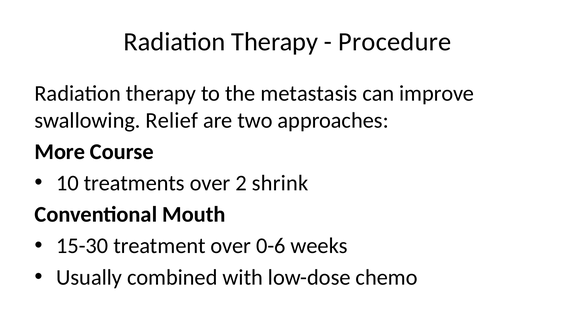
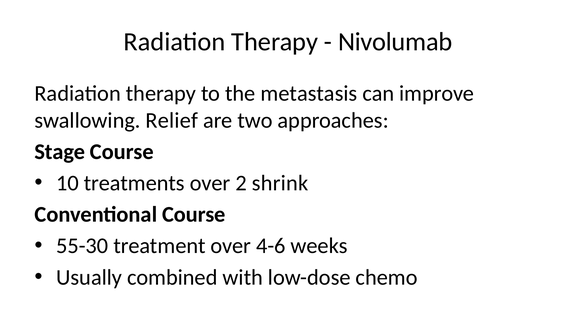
Procedure: Procedure -> Nivolumab (395, 42)
More: More -> Stage (60, 152)
Conventional Mouth: Mouth -> Course (194, 215)
15-30: 15-30 -> 55-30 (82, 246)
0-6: 0-6 -> 4-6 (271, 246)
